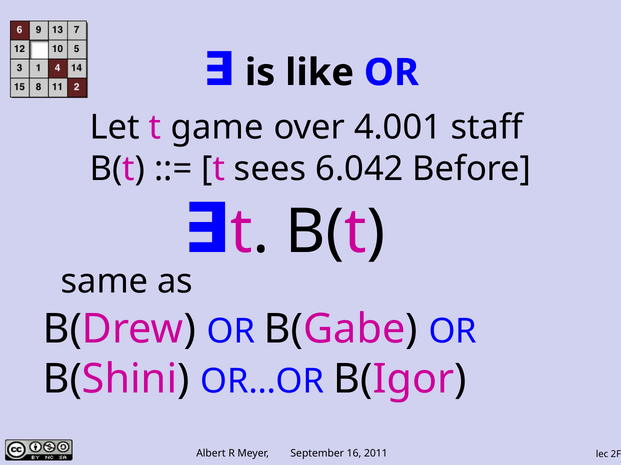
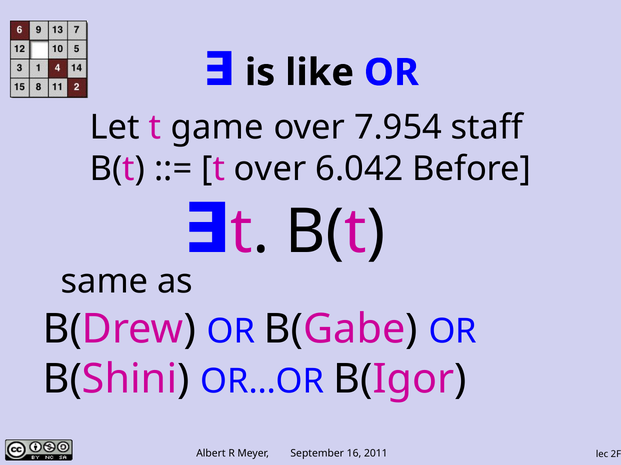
4.001: 4.001 -> 7.954 (398, 128)
t sees: sees -> over (270, 169)
